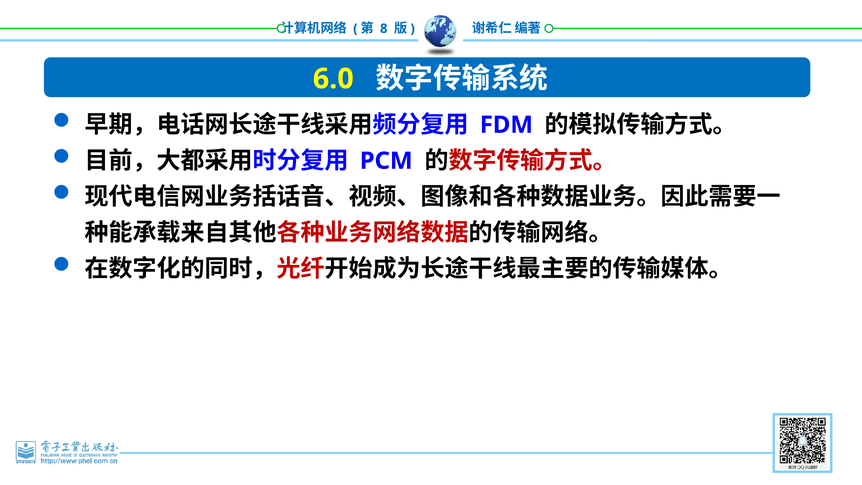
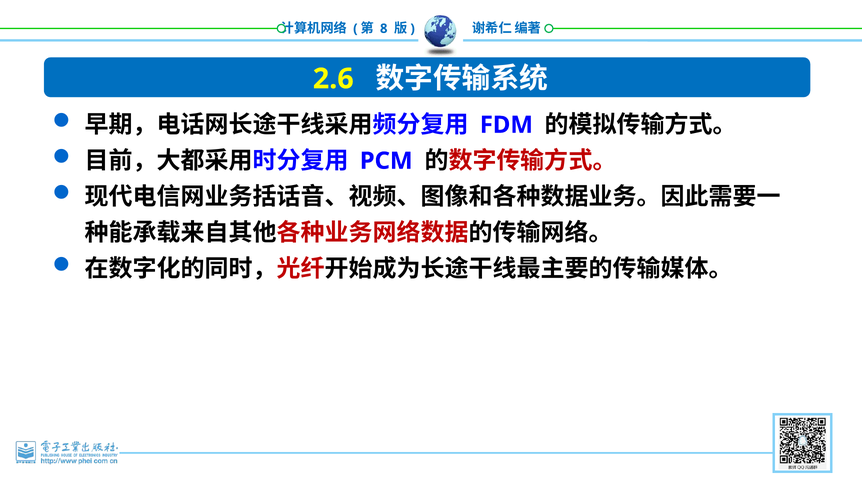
6.0: 6.0 -> 2.6 (333, 79)
